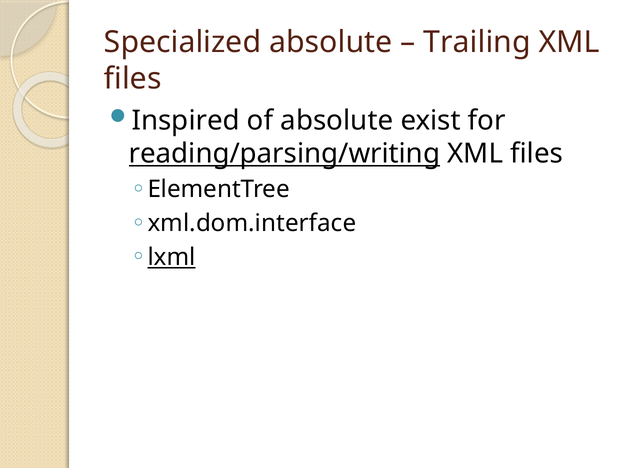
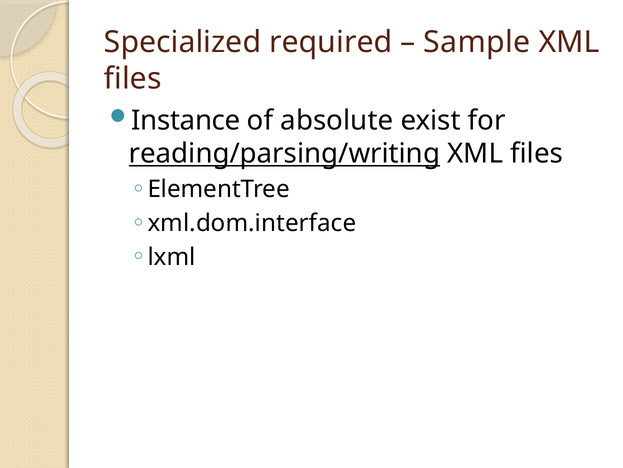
Specialized absolute: absolute -> required (331, 42)
Trailing: Trailing -> Sample (477, 42)
Inspired: Inspired -> Instance (186, 120)
lxml underline: present -> none (172, 257)
